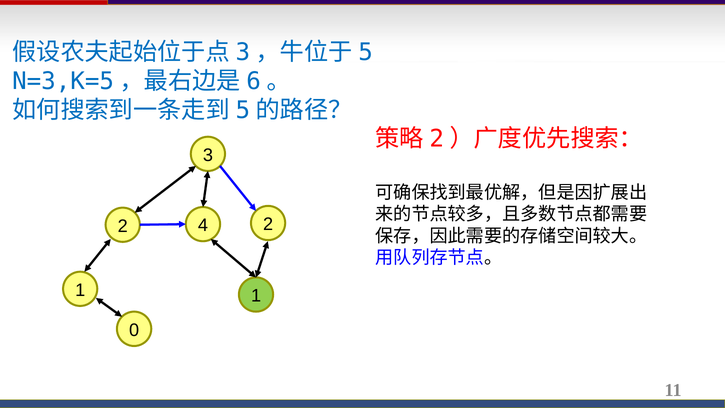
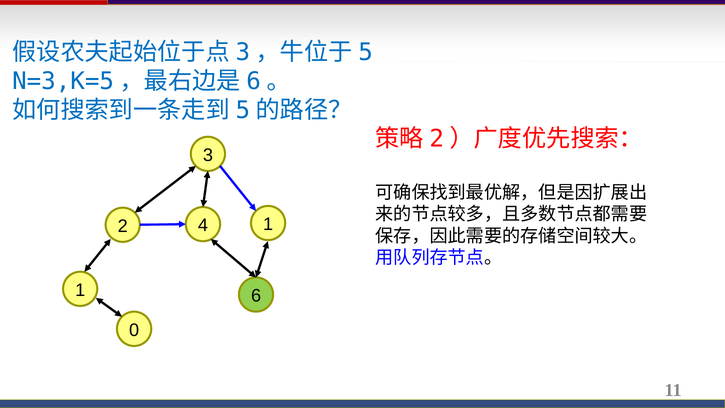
4 2: 2 -> 1 (268, 224)
1 1: 1 -> 6 (256, 296)
